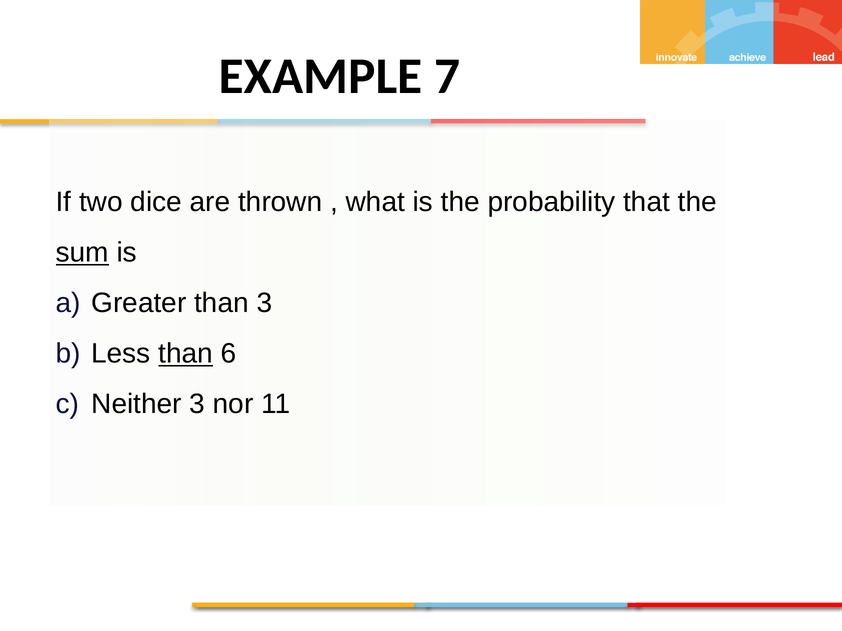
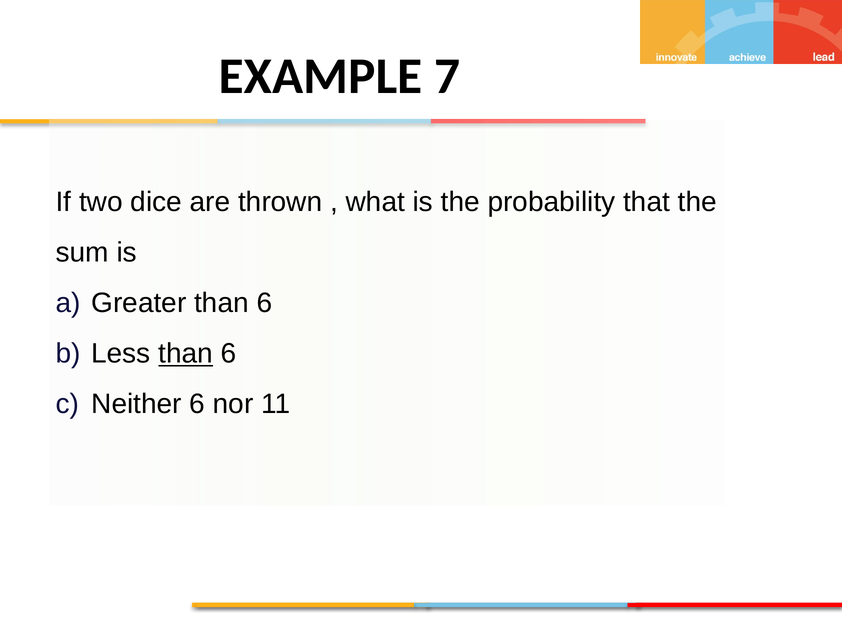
sum underline: present -> none (82, 253)
Greater than 3: 3 -> 6 (264, 303)
Neither 3: 3 -> 6 (197, 404)
